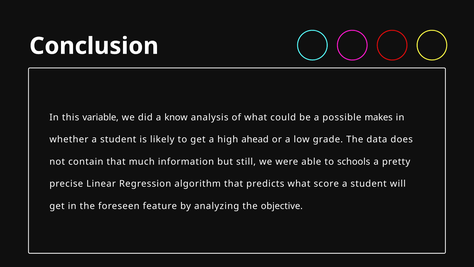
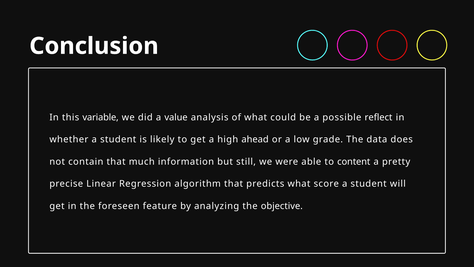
know: know -> value (176, 117)
makes: makes -> reflect (379, 117)
schools: schools -> content (354, 162)
